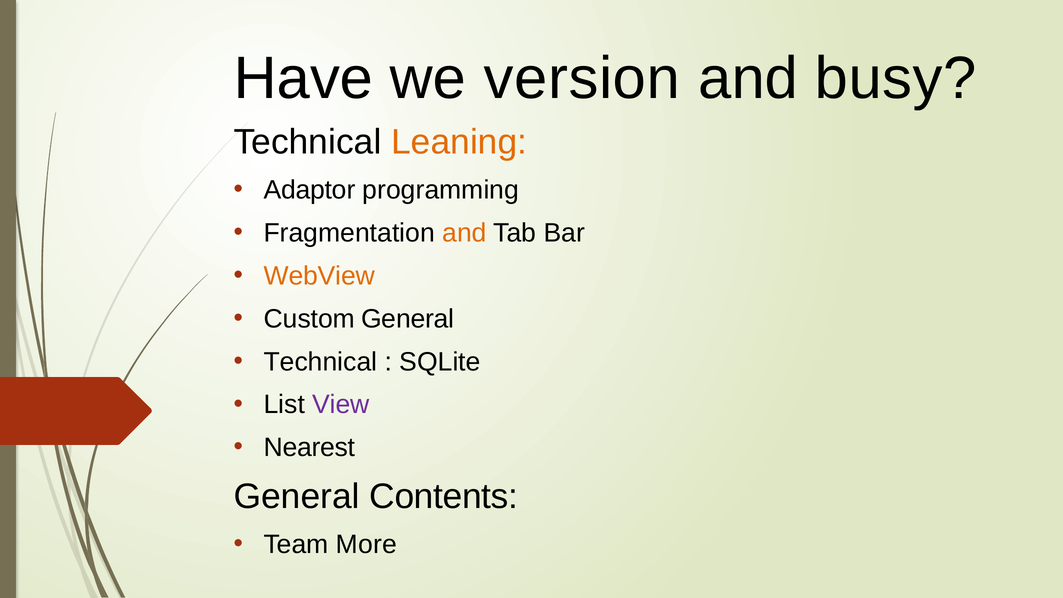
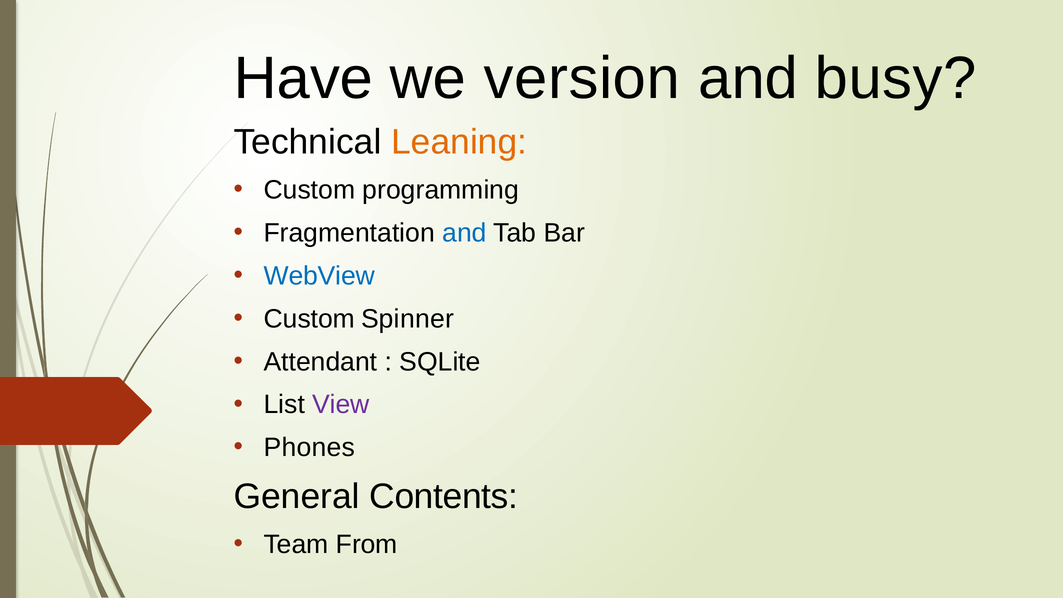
Adaptor: Adaptor -> Custom (309, 190)
and colour: orange -> blue (464, 233)
WebView colour: orange -> blue (319, 276)
Custom General: General -> Spinner (407, 319)
Technical: Technical -> Attendant (320, 362)
Nearest: Nearest -> Phones (309, 448)
More: More -> From (367, 544)
